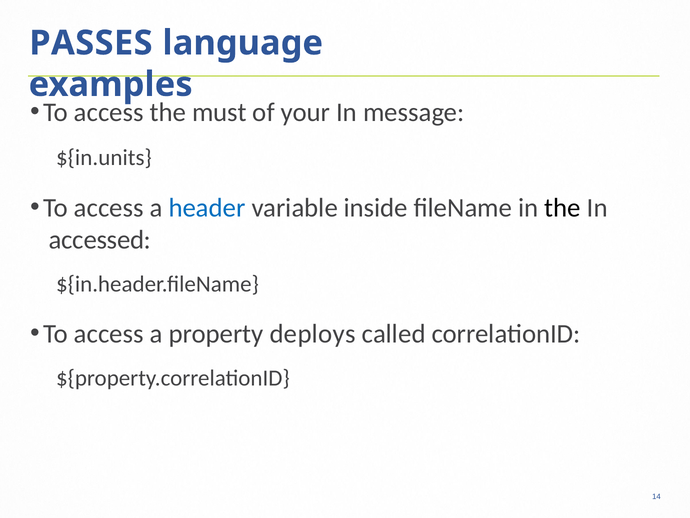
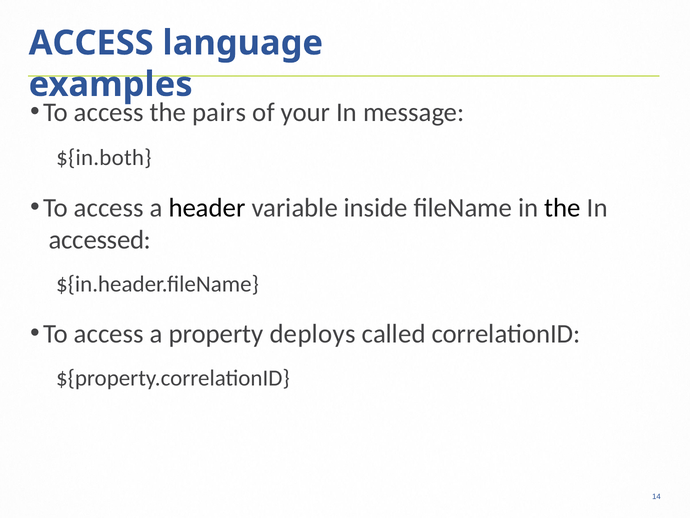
PASSES: PASSES -> ACCESS (91, 43)
must: must -> pairs (219, 112)
${in.units: ${in.units -> ${in.both (104, 157)
header colour: blue -> black (207, 208)
